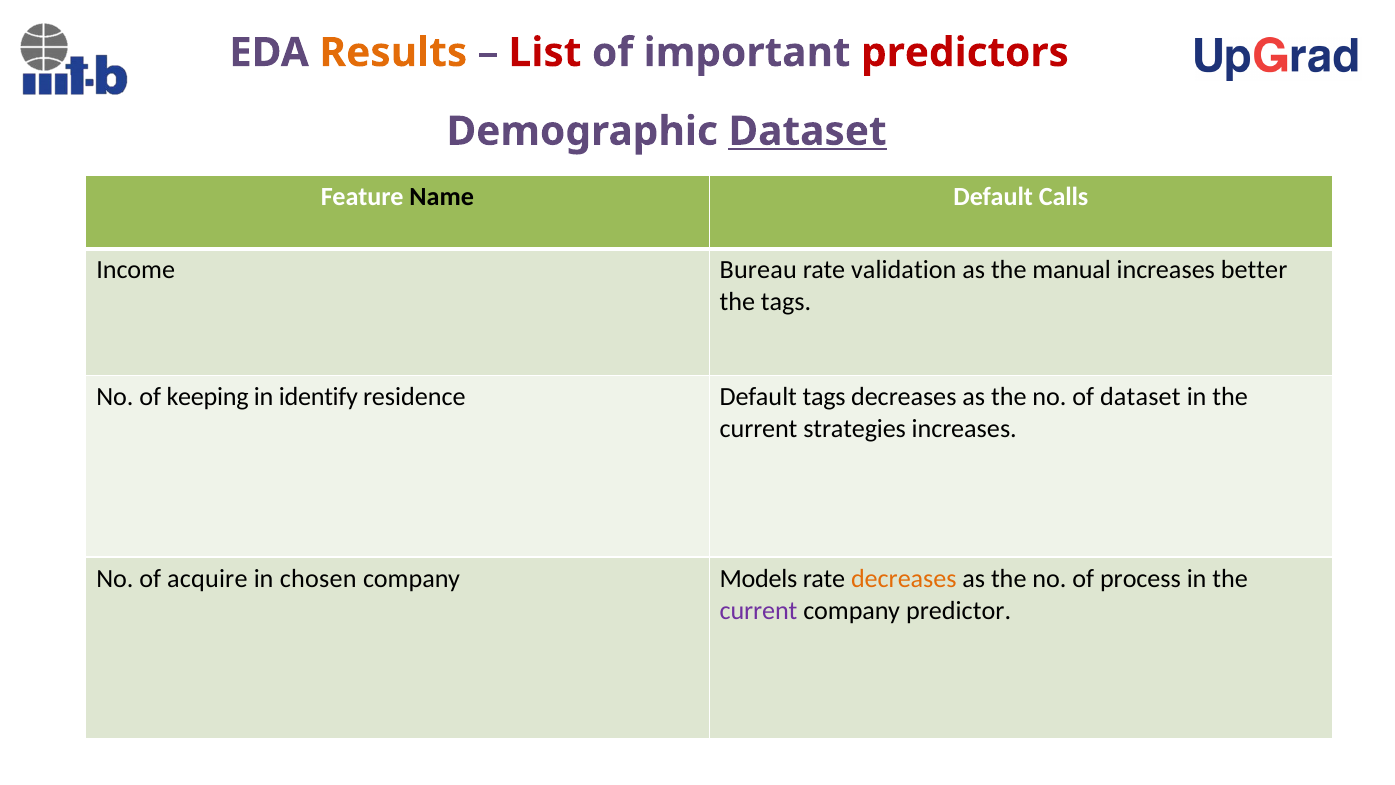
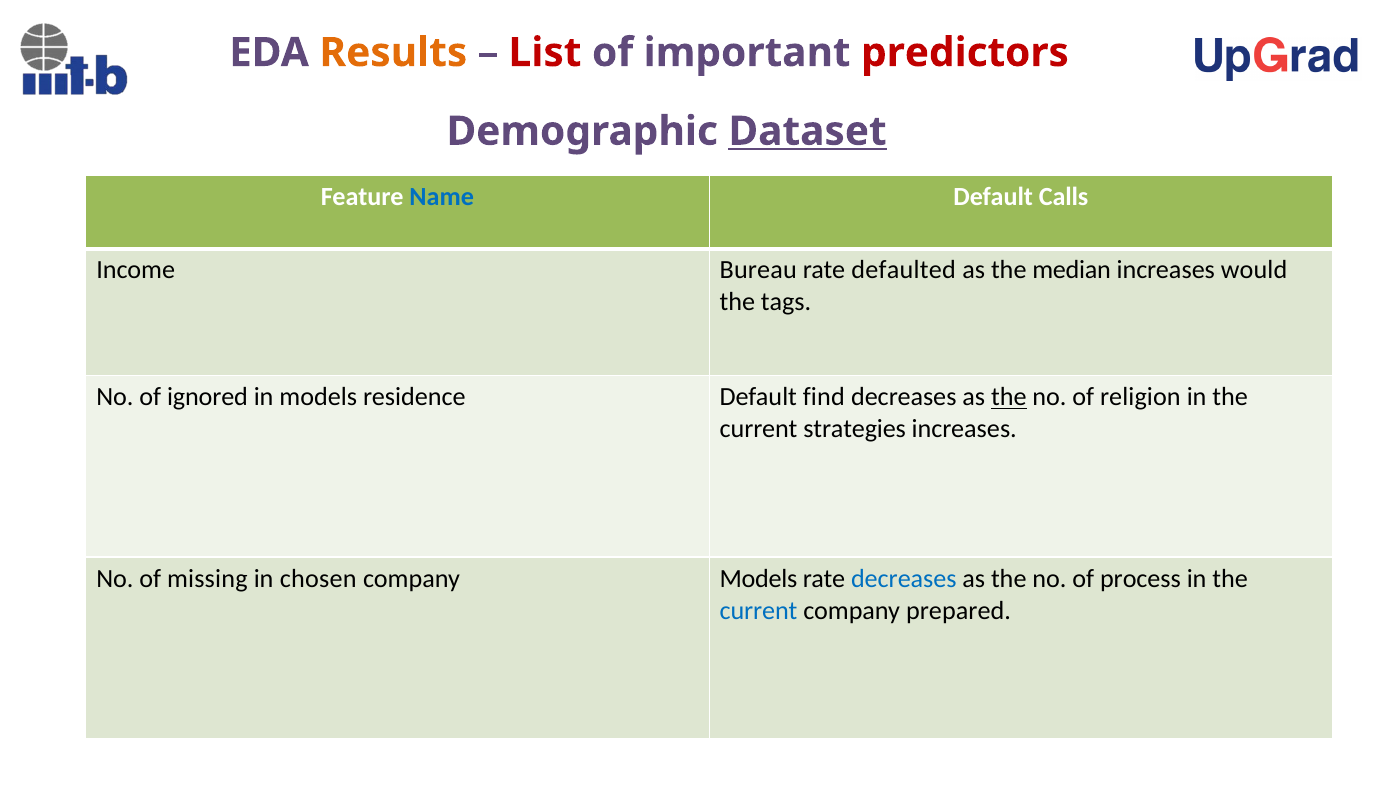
Name colour: black -> blue (442, 197)
validation: validation -> defaulted (904, 270)
manual: manual -> median (1072, 270)
better: better -> would (1254, 270)
keeping: keeping -> ignored (207, 397)
in identify: identify -> models (318, 397)
Default tags: tags -> find (824, 397)
the underline: none -> present (1009, 397)
of dataset: dataset -> religion (1140, 397)
acquire: acquire -> missing (207, 578)
decreases colour: orange -> blue (904, 578)
current colour: purple -> blue (759, 610)
predictor: predictor -> prepared (959, 610)
